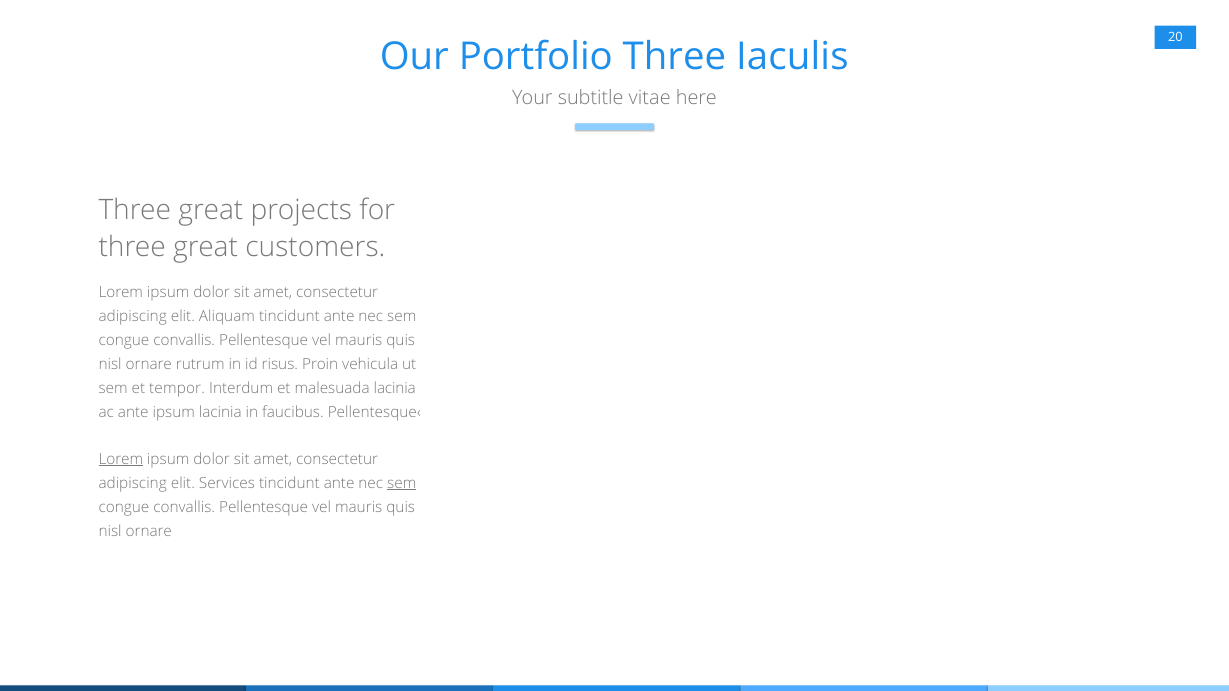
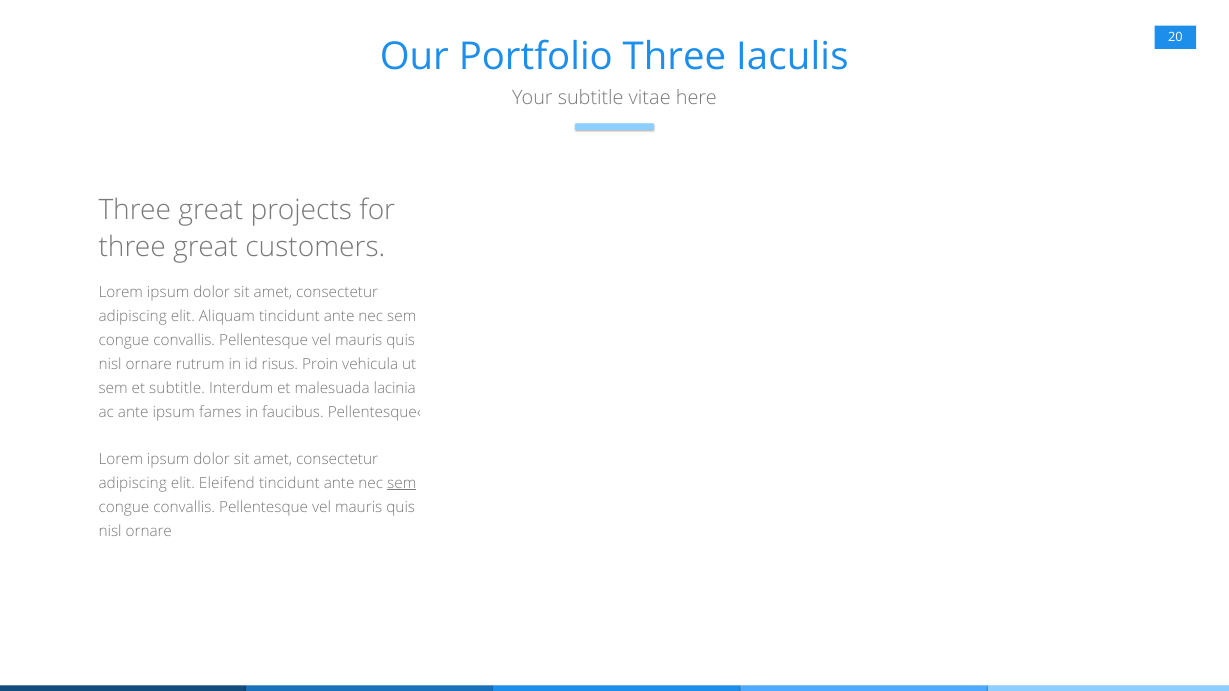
et tempor: tempor -> subtitle (177, 388)
ipsum lacinia: lacinia -> fames (220, 412)
Lorem underline: present -> none (121, 459)
Services: Services -> Eleifend (227, 483)
